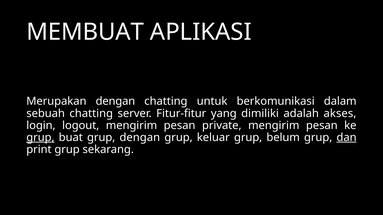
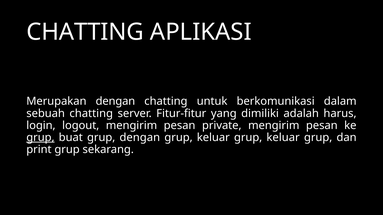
MEMBUAT: MEMBUAT -> CHATTING (85, 32)
akses: akses -> harus (340, 114)
keluar grup belum: belum -> keluar (283, 138)
dan underline: present -> none (347, 138)
